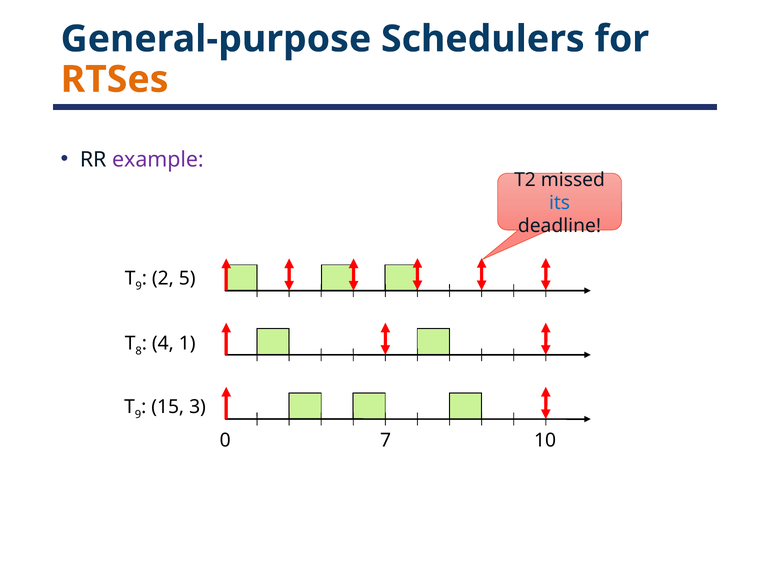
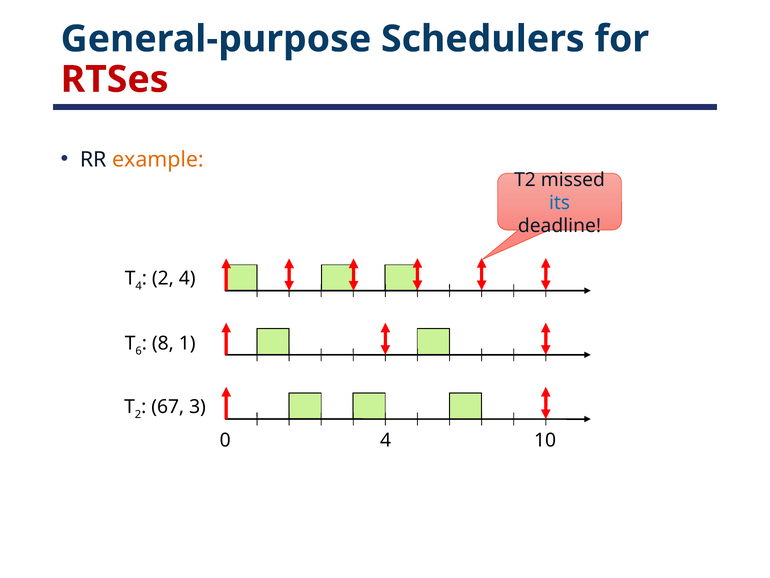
RTSes colour: orange -> red (115, 79)
example colour: purple -> orange (158, 159)
9: 9 -> 4 (139, 286)
2 5: 5 -> 4 (187, 278)
8: 8 -> 6 (139, 351)
4: 4 -> 8 (163, 343)
9: 9 -> 2 (138, 414)
15: 15 -> 67 (168, 407)
0 7: 7 -> 4 (386, 440)
